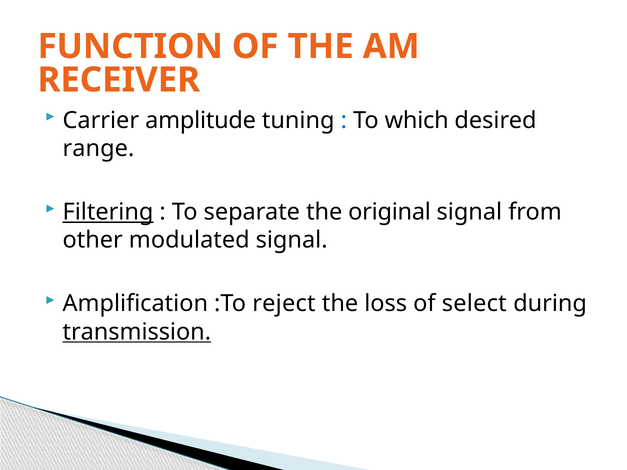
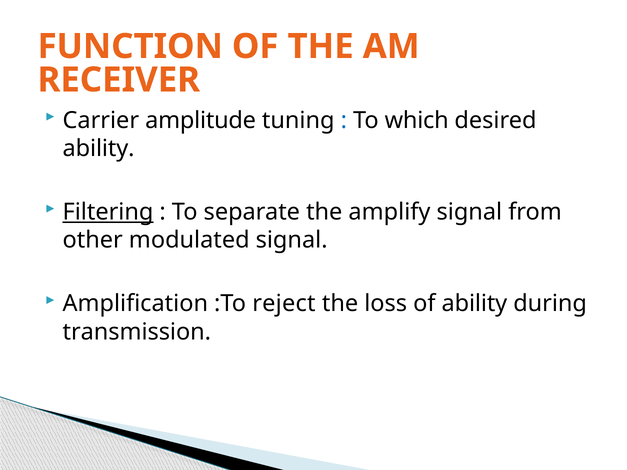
range: range -> ability (99, 149)
original: original -> amplify (389, 212)
of select: select -> ability (474, 304)
transmission underline: present -> none (137, 332)
